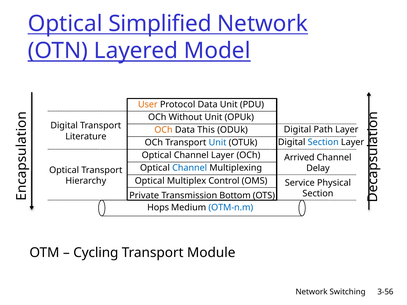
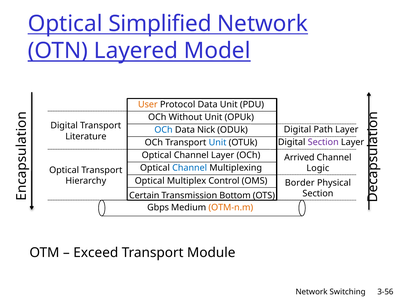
OCh colour: orange -> blue (164, 130)
This: This -> Nick (206, 130)
Section colour: blue -> purple (323, 142)
Delay: Delay -> Logic (318, 168)
Service: Service -> Border (300, 183)
Private: Private -> Certain (144, 196)
Hops: Hops -> Gbps (158, 208)
OTM-n.m colour: blue -> orange (231, 208)
Cycling: Cycling -> Exceed (96, 253)
